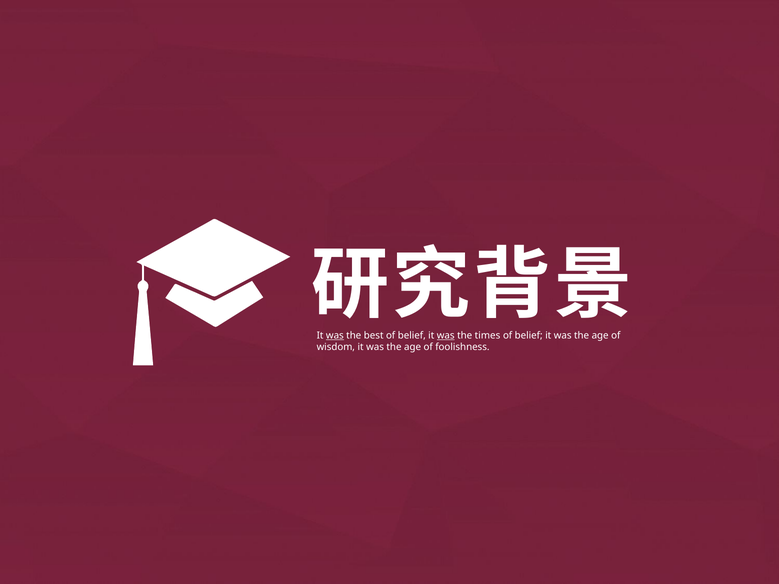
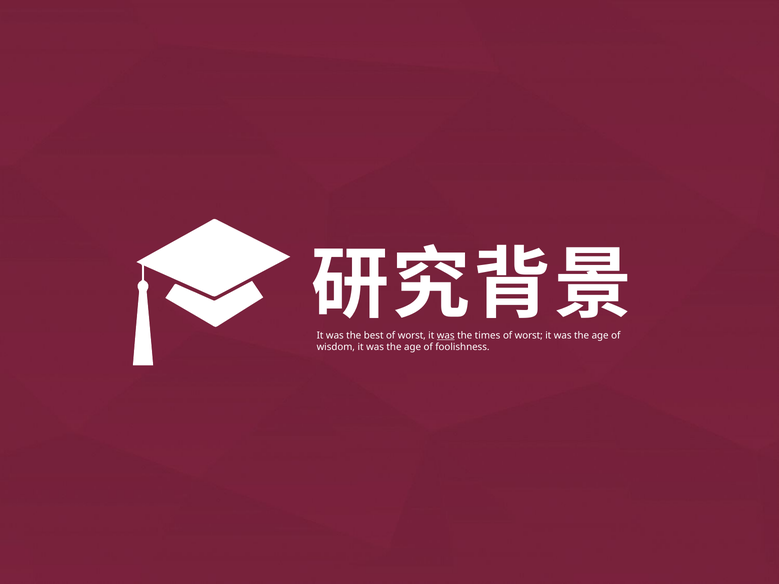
was underline: present -> none (335, 336)
best of belief: belief -> worst (412, 336)
belief: belief -> worst (529, 336)
